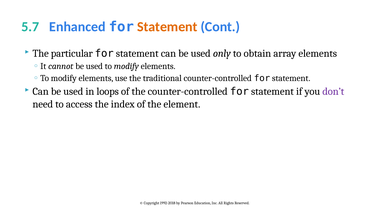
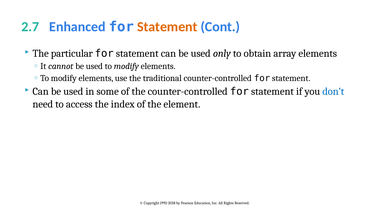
5.7: 5.7 -> 2.7 (30, 27)
loops: loops -> some (108, 92)
don’t colour: purple -> blue (333, 92)
